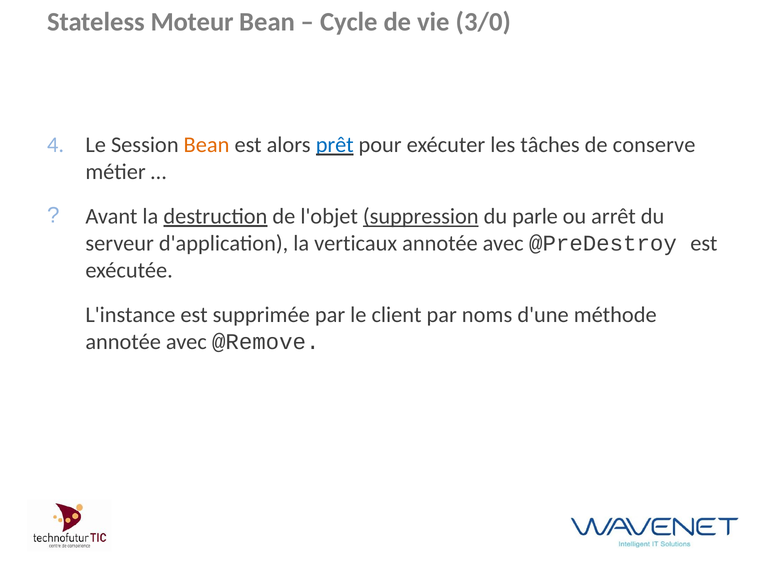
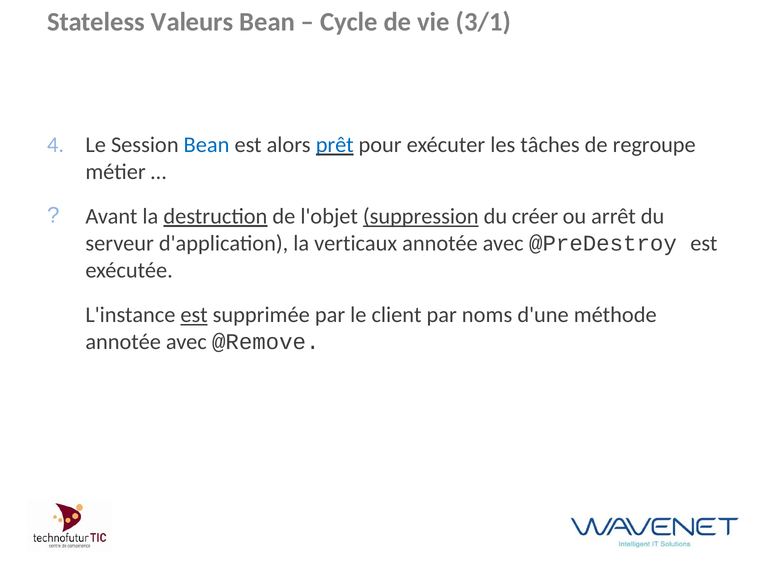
Moteur: Moteur -> Valeurs (192, 22)
3/0: 3/0 -> 3/1 (483, 22)
Bean colour: orange -> blue (207, 145)
conserve: conserve -> regroupe (654, 145)
parle: parle -> créer (535, 217)
est underline: none -> present (194, 315)
